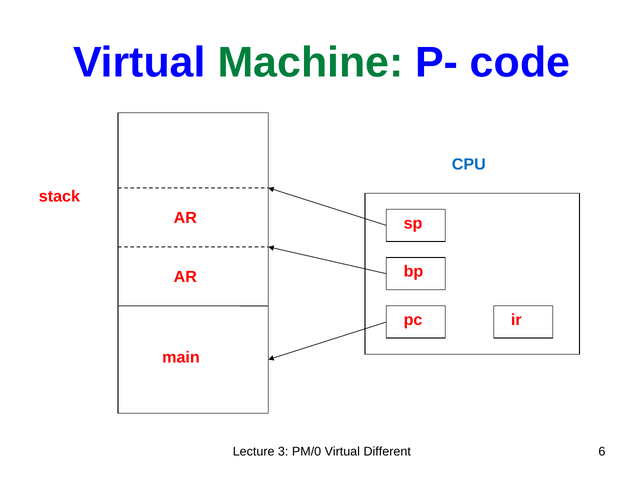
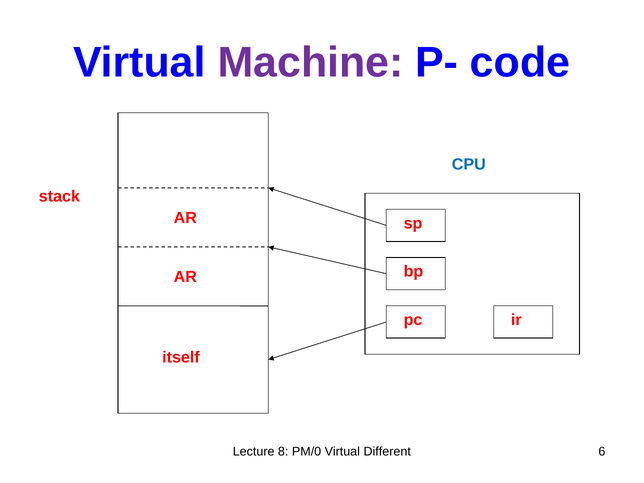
Machine colour: green -> purple (310, 63)
main: main -> itself (181, 357)
3: 3 -> 8 (283, 451)
